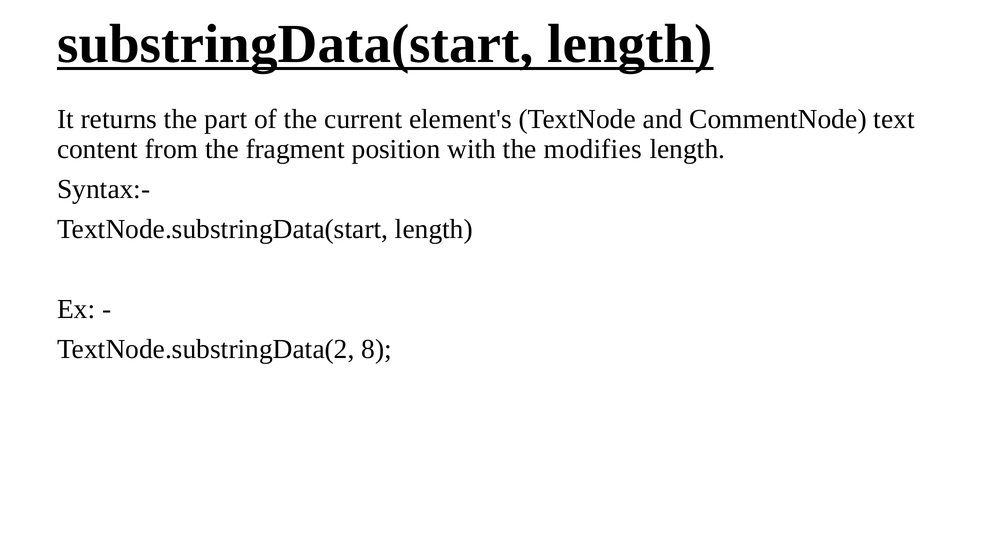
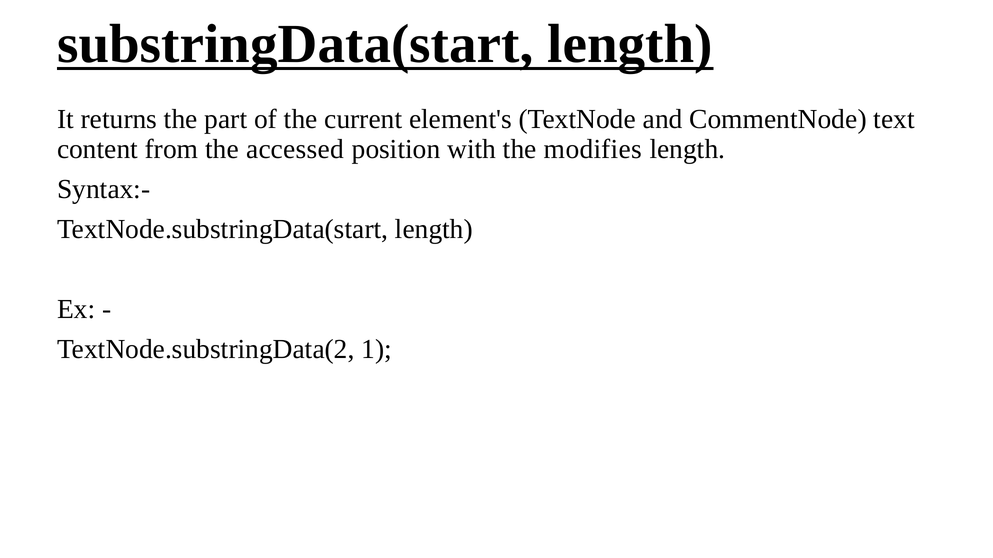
fragment: fragment -> accessed (295, 149)
8: 8 -> 1 (377, 350)
